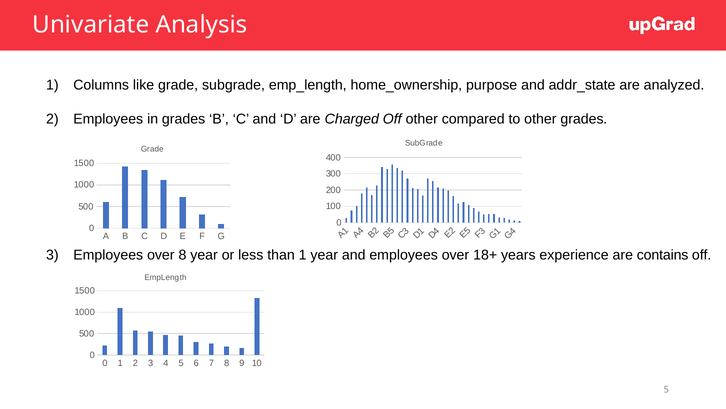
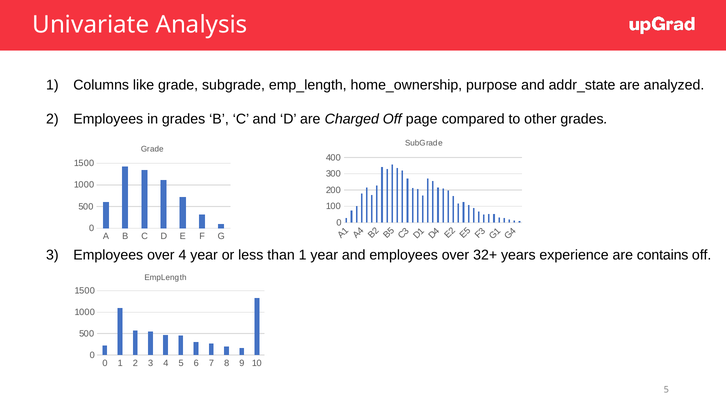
Off other: other -> page (422, 119)
over 8: 8 -> 4 (182, 254)
18+: 18+ -> 32+ (485, 254)
